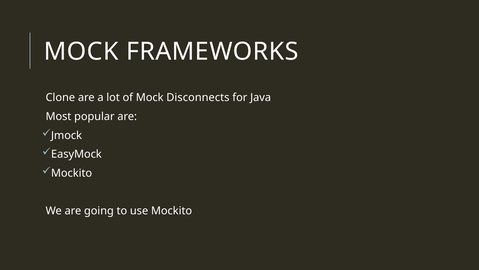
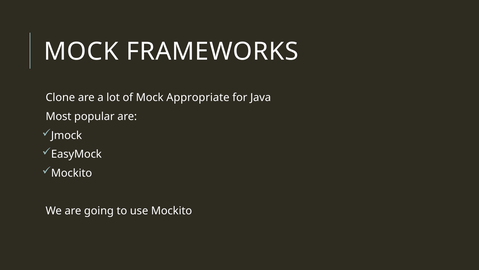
Disconnects: Disconnects -> Appropriate (198, 97)
